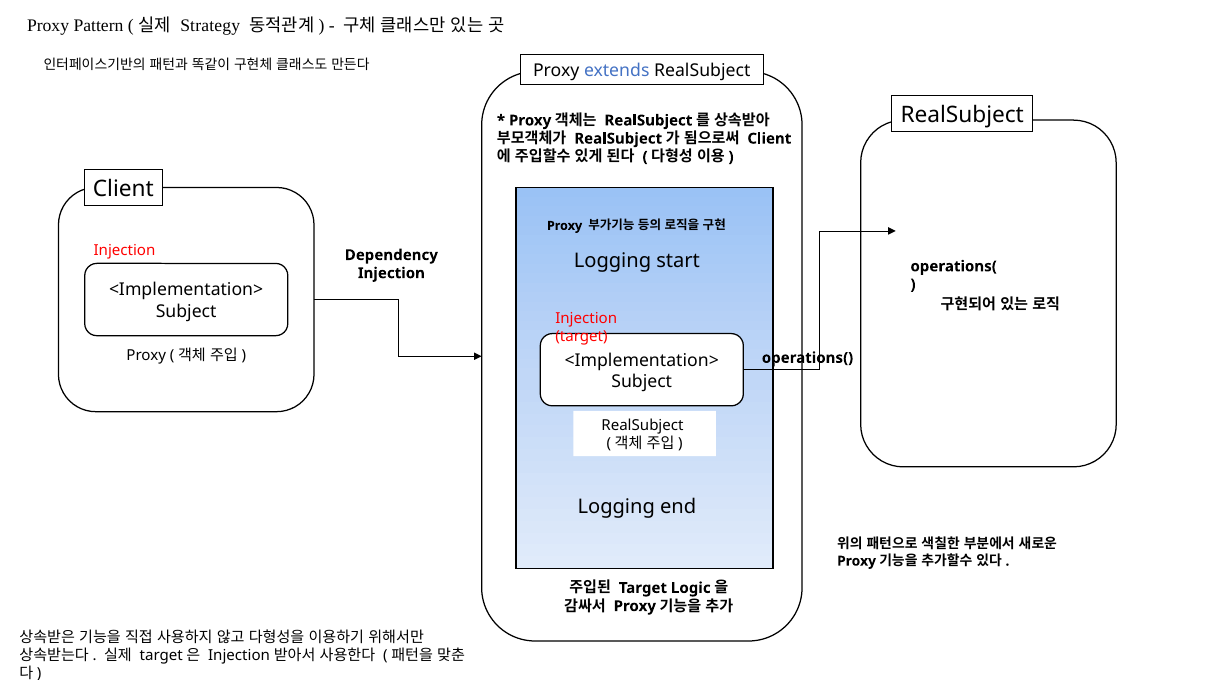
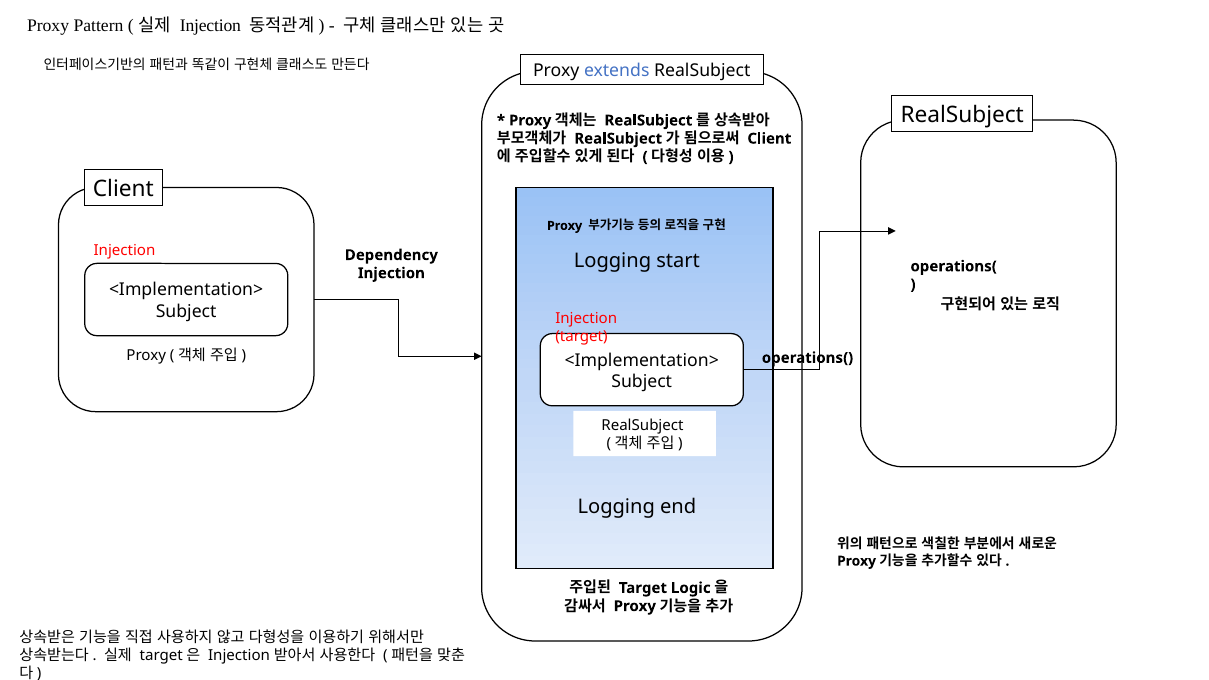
Strategy: Strategy -> Injection (210, 25)
